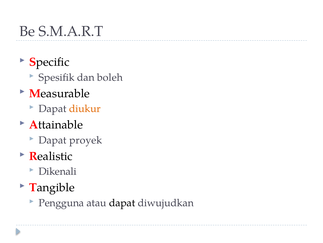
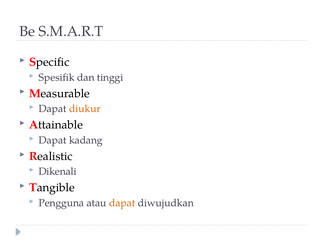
boleh: boleh -> tinggi (110, 77)
proyek: proyek -> kadang (86, 140)
dapat colour: black -> orange (122, 202)
